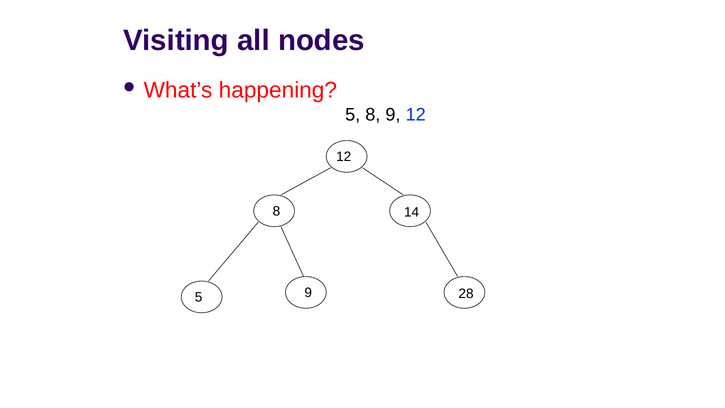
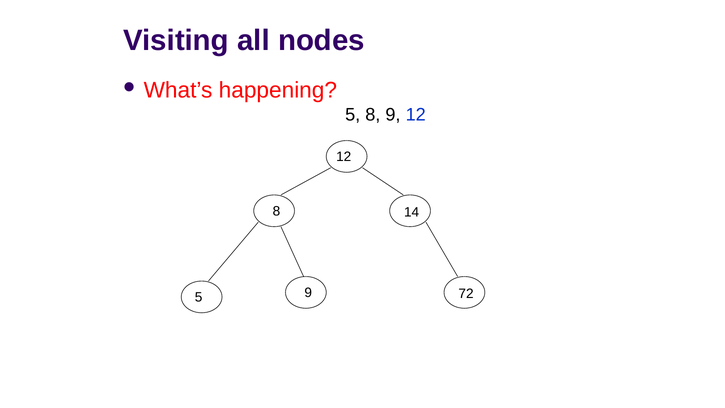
28: 28 -> 72 (466, 294)
